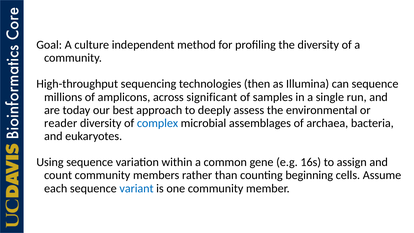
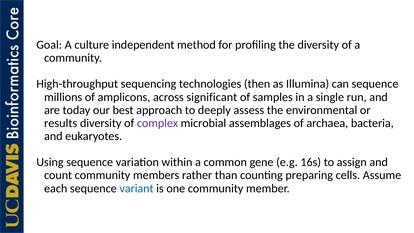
reader: reader -> results (61, 123)
complex colour: blue -> purple (158, 123)
beginning: beginning -> preparing (309, 175)
